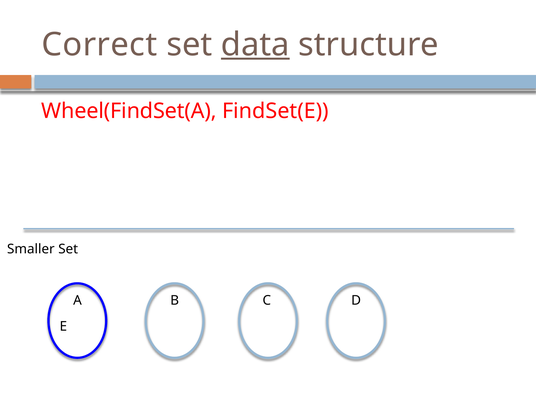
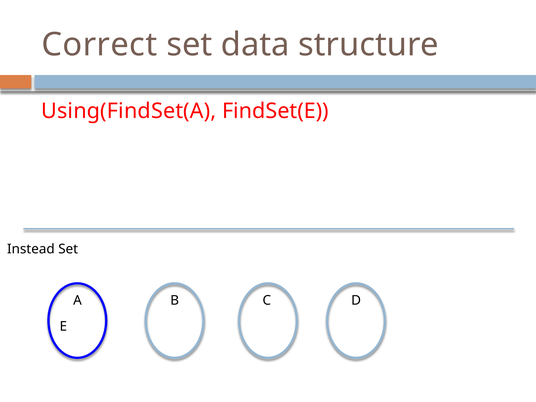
data underline: present -> none (255, 45)
Wheel(FindSet(A: Wheel(FindSet(A -> Using(FindSet(A (129, 111)
Smaller: Smaller -> Instead (31, 249)
